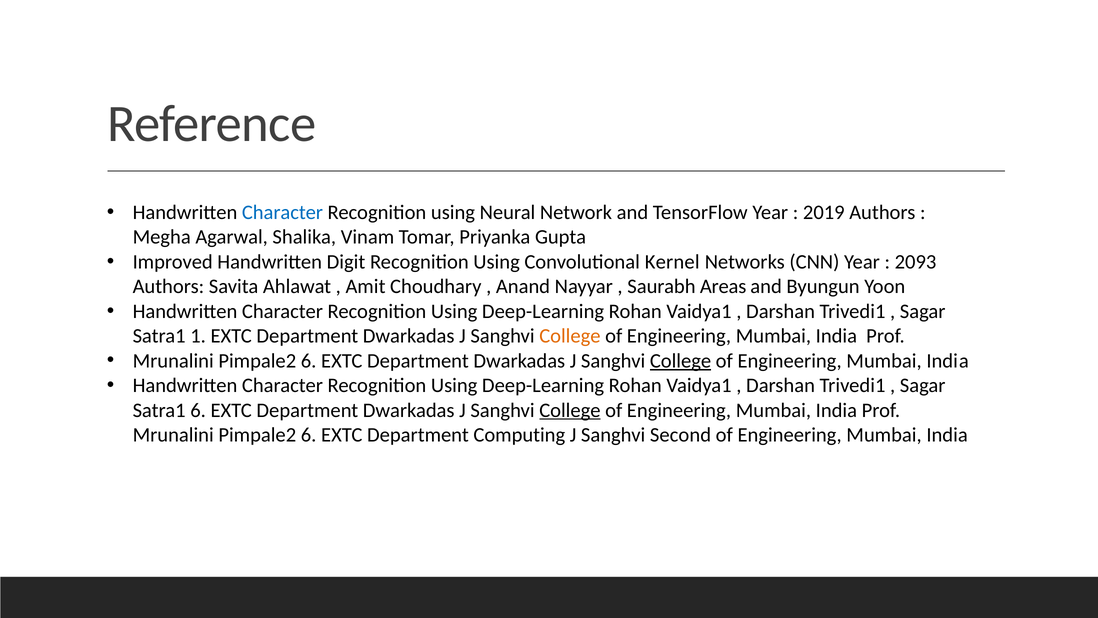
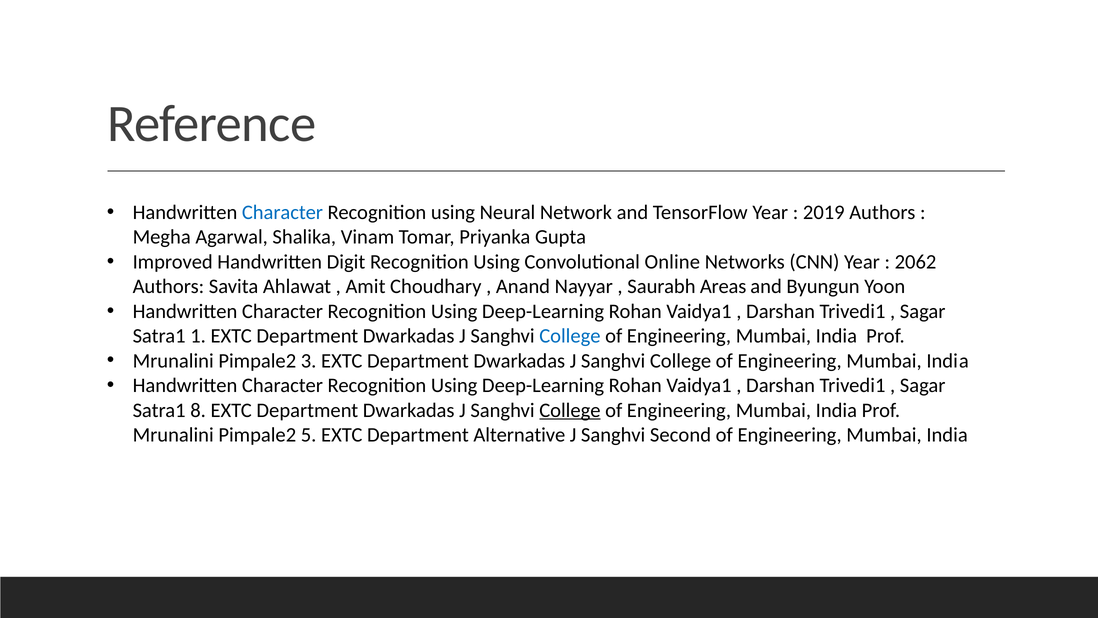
Kernel: Kernel -> Online (672, 262)
2093: 2093 -> 2062 (916, 262)
College colour: orange -> blue (570, 336)
6: 6 -> 3 (309, 361)
College underline: present -> none (681, 361)
Satra1 6: 6 -> 8 (198, 410)
6: 6 -> 5 (309, 435)
Computing: Computing -> Alternative (519, 435)
